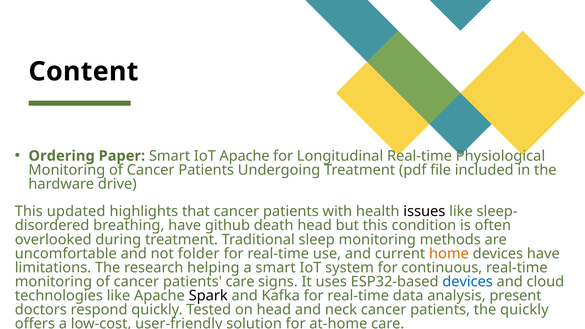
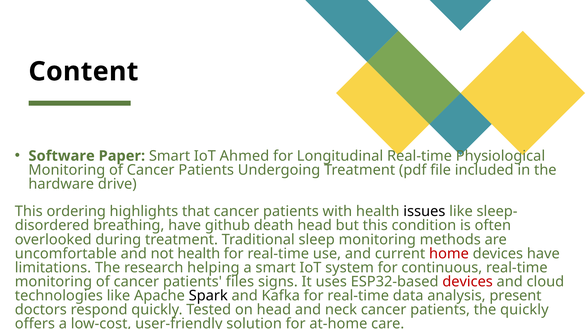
Ordering: Ordering -> Software (62, 156)
IoT Apache: Apache -> Ahmed (244, 156)
updated: updated -> ordering (76, 211)
not folder: folder -> health (199, 254)
home colour: orange -> red (449, 254)
patients care: care -> files (240, 282)
devices colour: blue -> red (468, 282)
